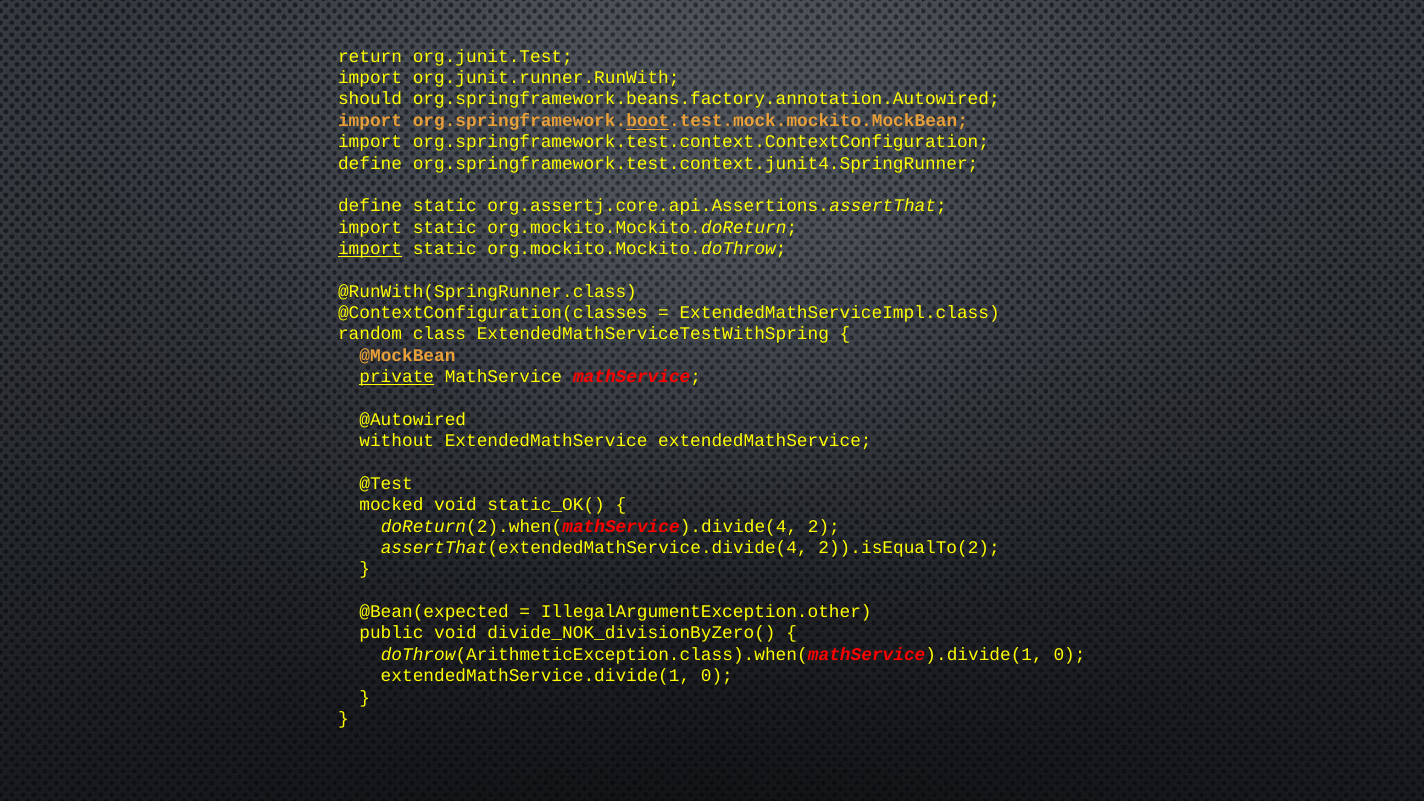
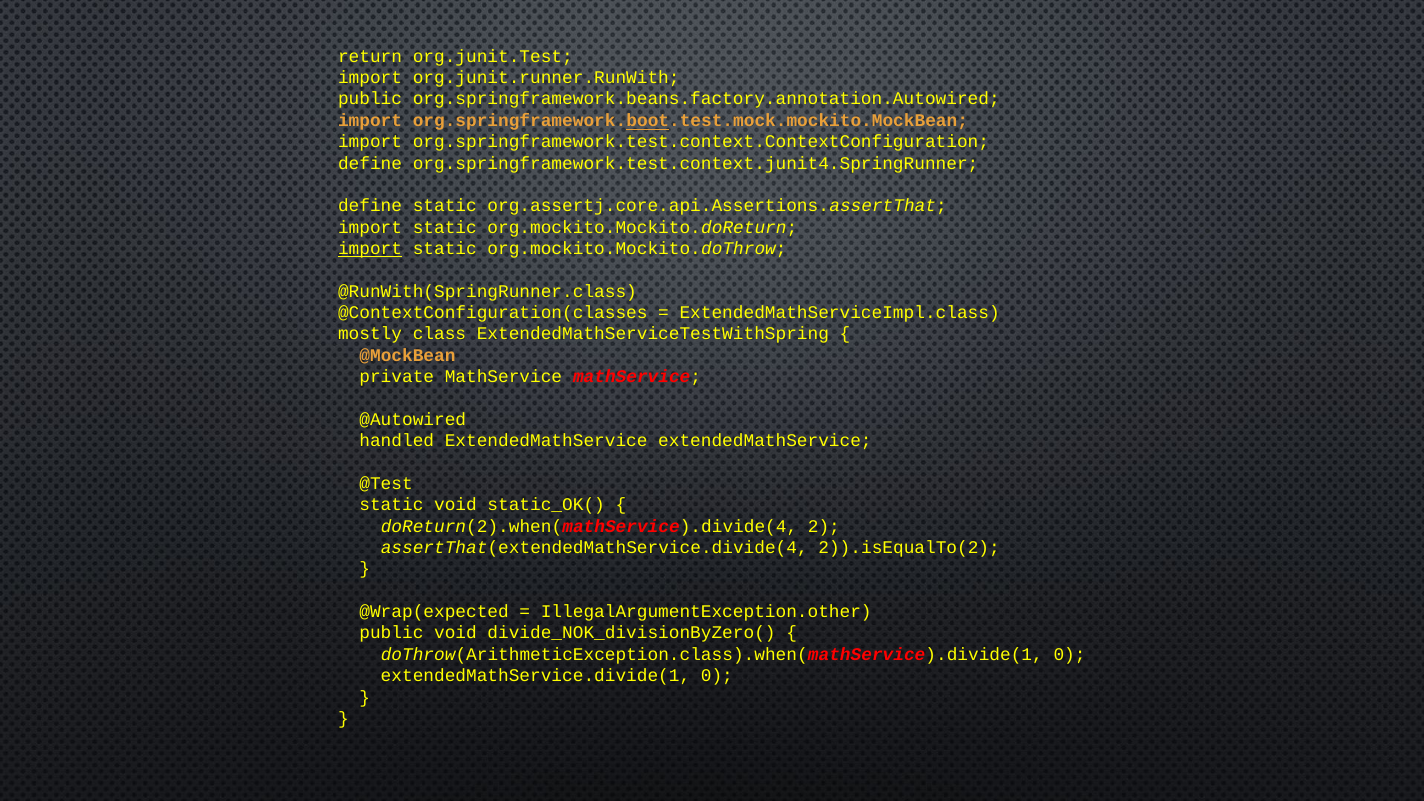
should: should -> public (370, 99)
random: random -> mostly (370, 334)
private underline: present -> none (397, 377)
without: without -> handled (397, 441)
mocked: mocked -> static (391, 505)
@Bean(expected: @Bean(expected -> @Wrap(expected (434, 612)
